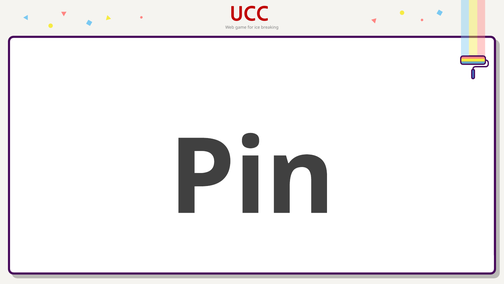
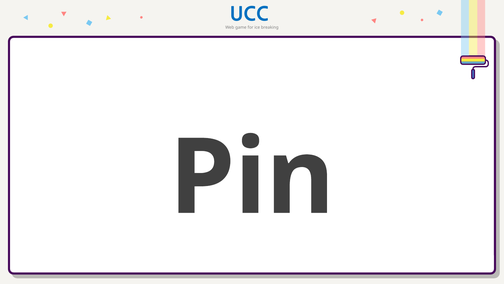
UCC colour: red -> blue (249, 15)
